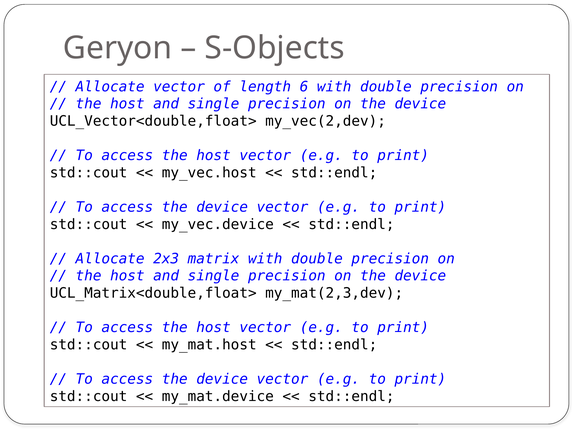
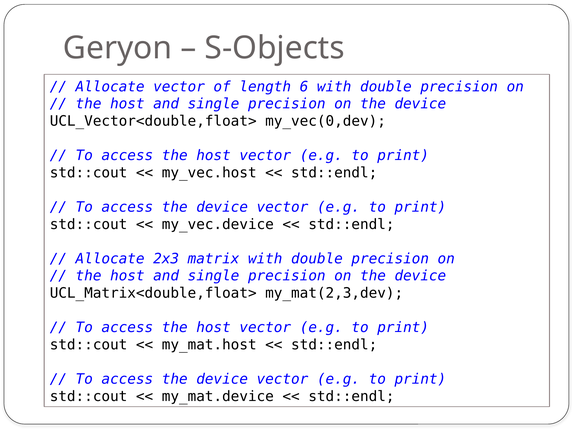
my_vec(2,dev: my_vec(2,dev -> my_vec(0,dev (326, 121)
